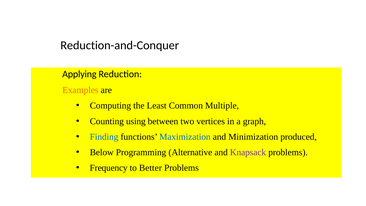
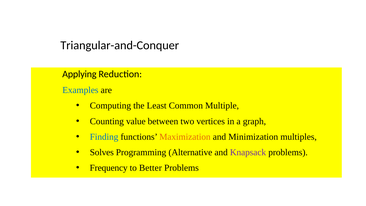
Reduction-and-Conquer: Reduction-and-Conquer -> Triangular-and-Conquer (120, 45)
Examples colour: orange -> blue (80, 90)
using: using -> value (136, 121)
Maximization colour: blue -> orange (185, 137)
produced: produced -> multiples (299, 137)
Below: Below -> Solves (102, 152)
